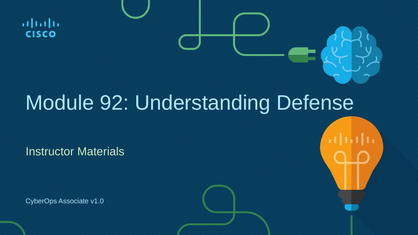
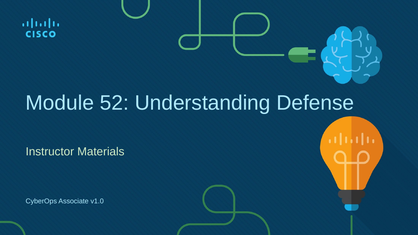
92: 92 -> 52 (114, 103)
